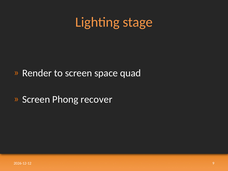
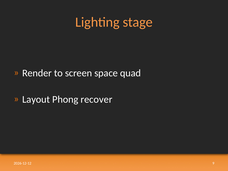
Screen: Screen -> Layout (36, 99)
